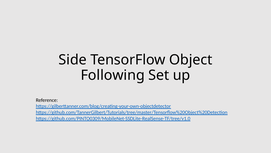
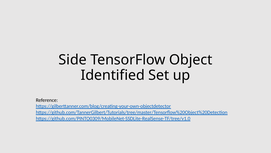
Following: Following -> Identified (113, 75)
